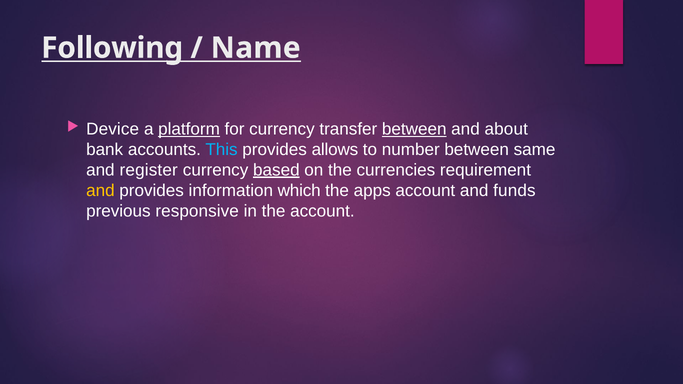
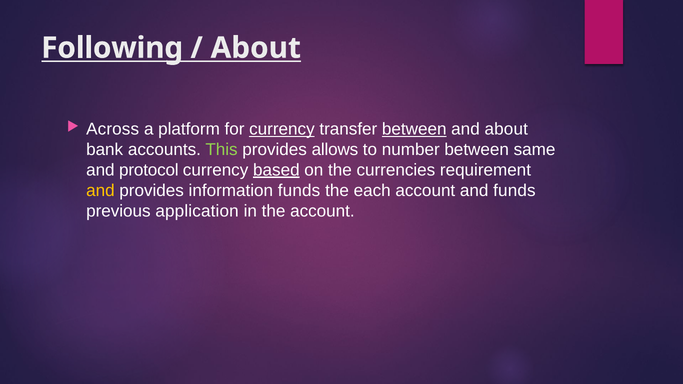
Name: Name -> About (256, 48)
Device: Device -> Across (113, 129)
platform underline: present -> none (189, 129)
currency underline: none -> present (282, 129)
This colour: light blue -> light green (222, 150)
register: register -> protocol (149, 170)
information which: which -> funds (299, 190)
apps: apps -> each (372, 190)
responsive: responsive -> application (197, 211)
